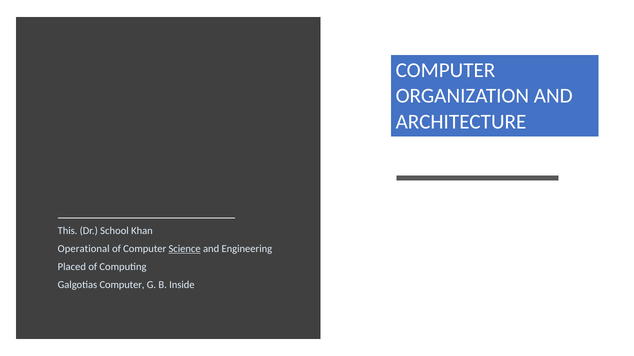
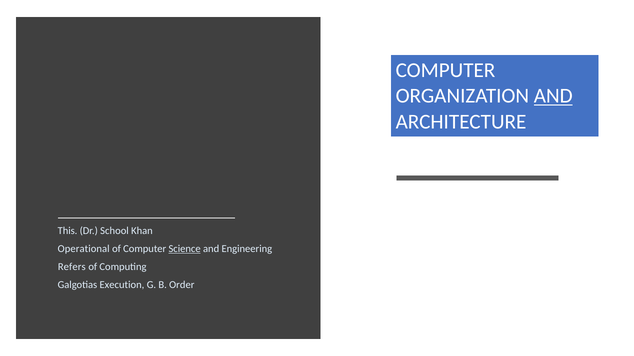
AND underline: none -> present (553, 96)
Placed: Placed -> Refers (72, 267)
Galgotias Computer: Computer -> Execution (122, 285)
Inside: Inside -> Order (182, 285)
